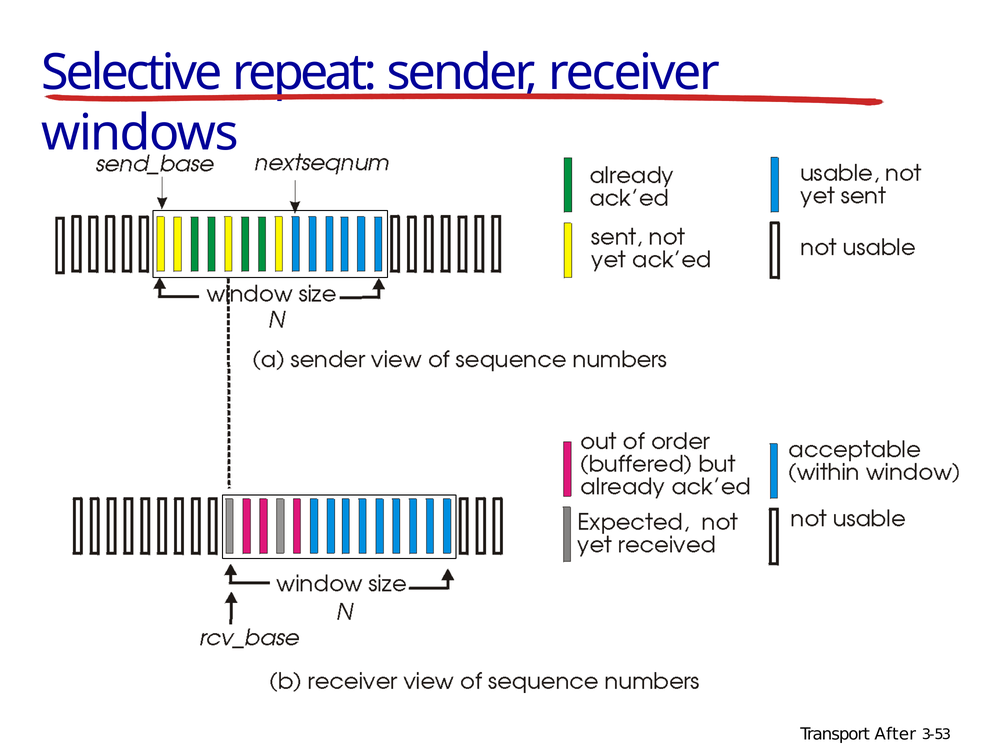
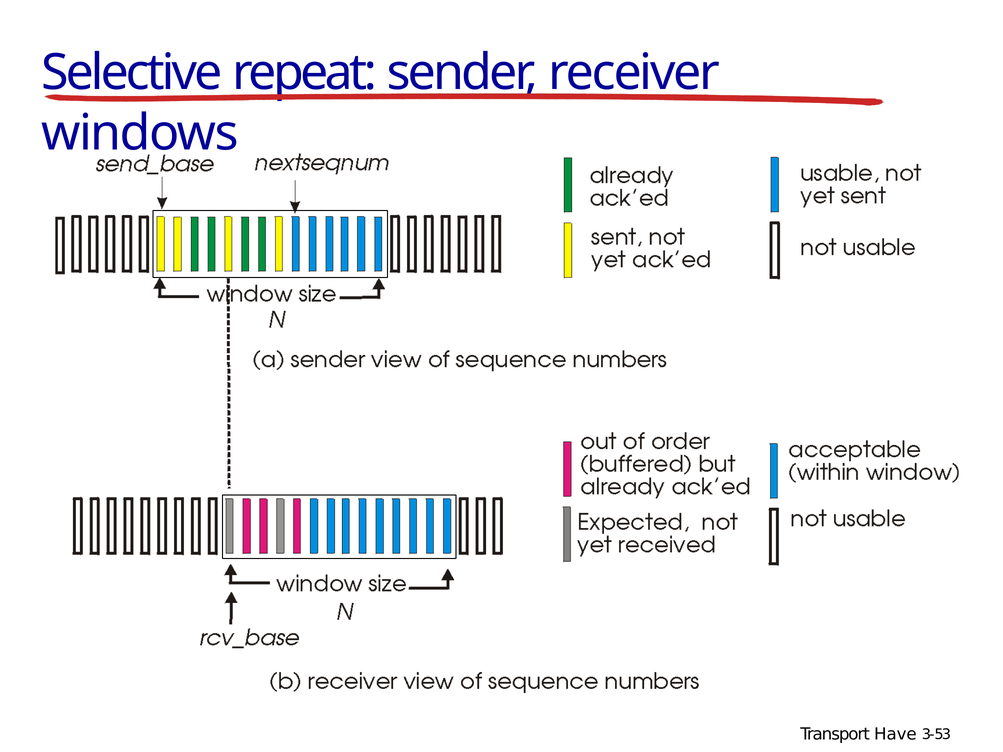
After: After -> Have (895, 734)
